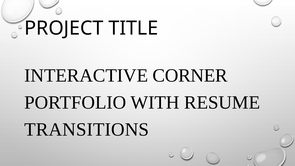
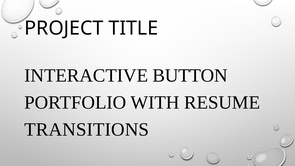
CORNER: CORNER -> BUTTON (190, 75)
